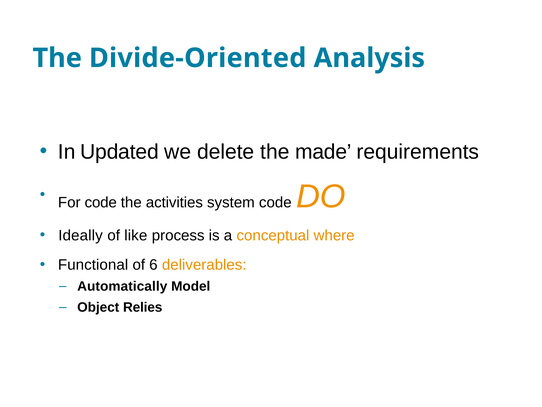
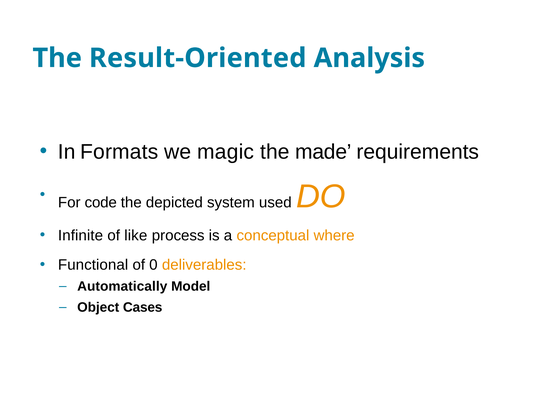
Divide-Oriented: Divide-Oriented -> Result-Oriented (198, 58)
Updated: Updated -> Formats (119, 152)
delete: delete -> magic (226, 152)
activities: activities -> depicted (174, 202)
system code: code -> used (275, 202)
Ideally: Ideally -> Infinite (81, 235)
6: 6 -> 0 (153, 265)
Relies: Relies -> Cases (143, 307)
